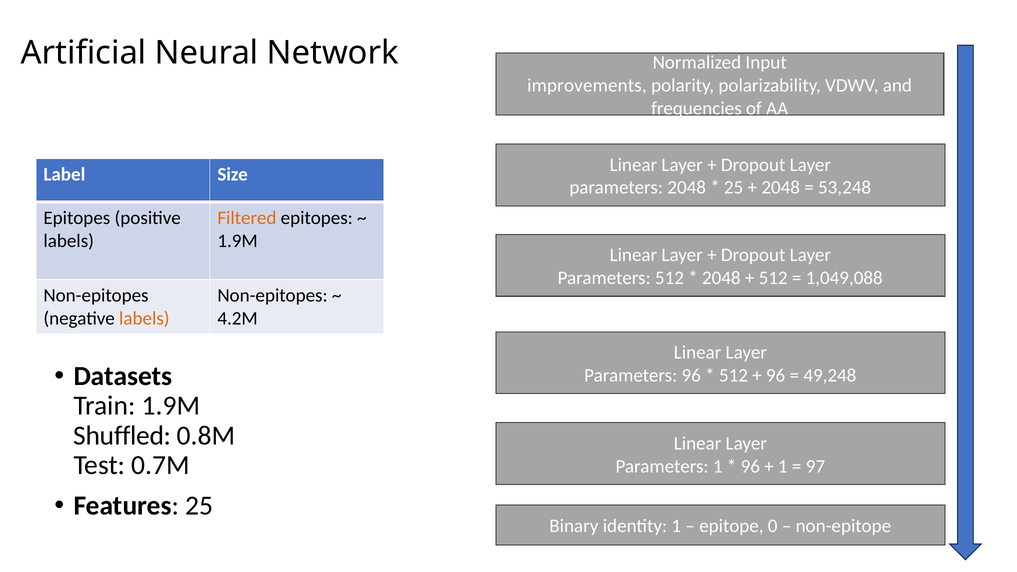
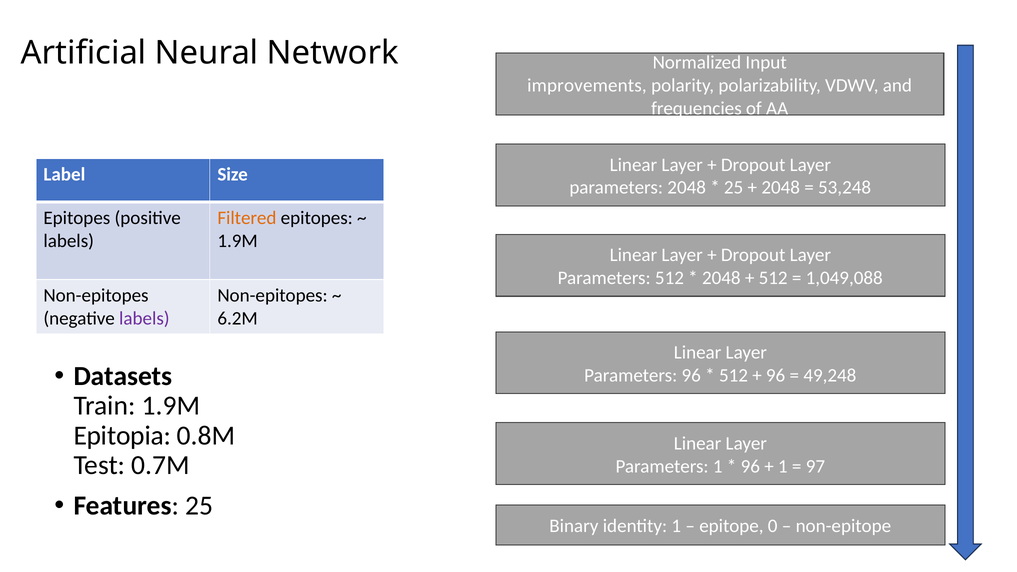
labels colour: orange -> purple (144, 319)
4.2M: 4.2M -> 6.2M (238, 319)
Shuffled: Shuffled -> Epitopia (122, 435)
